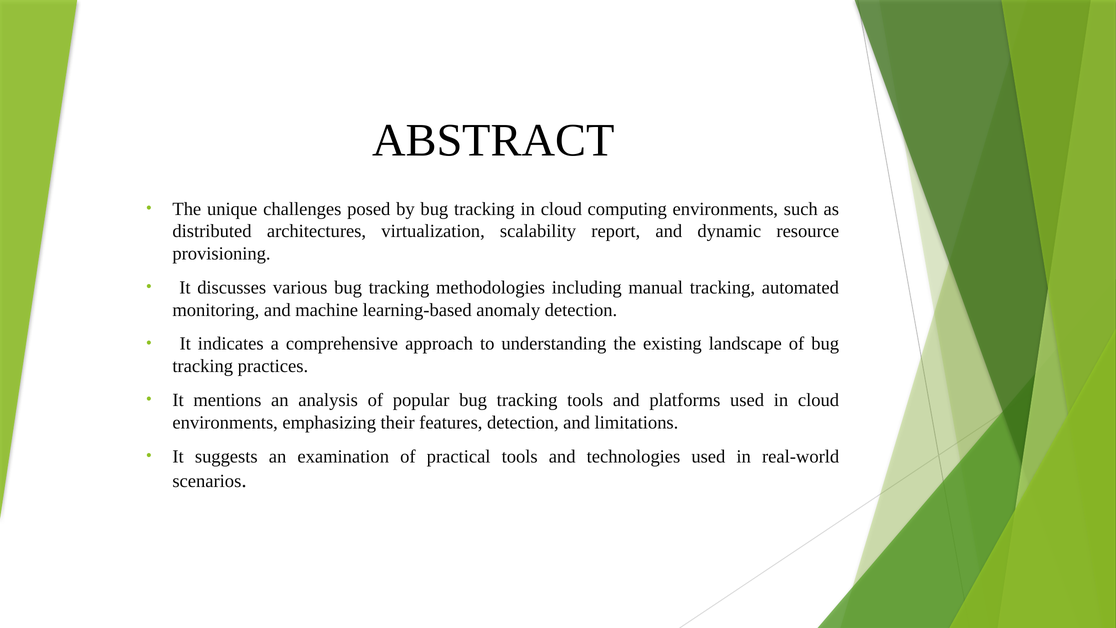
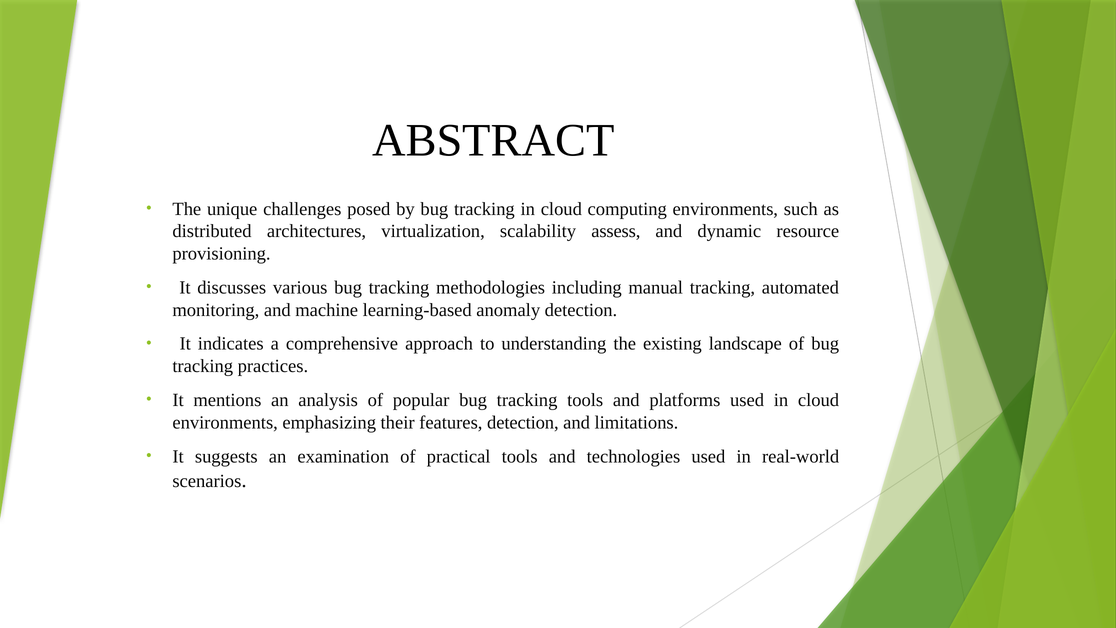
report: report -> assess (616, 231)
